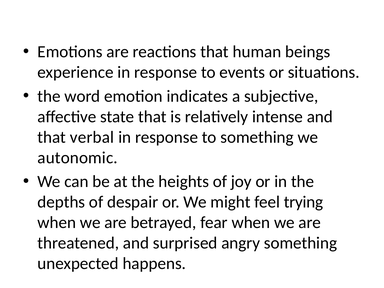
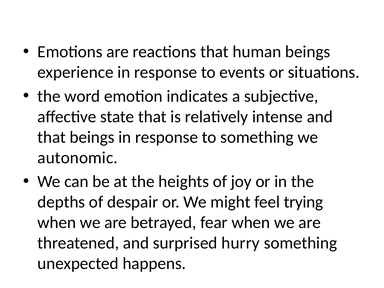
that verbal: verbal -> beings (92, 137)
angry: angry -> hurry (241, 243)
